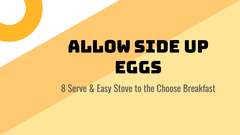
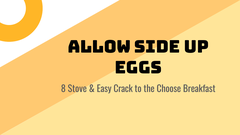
Serve: Serve -> Stove (77, 89)
Stove: Stove -> Crack (123, 89)
